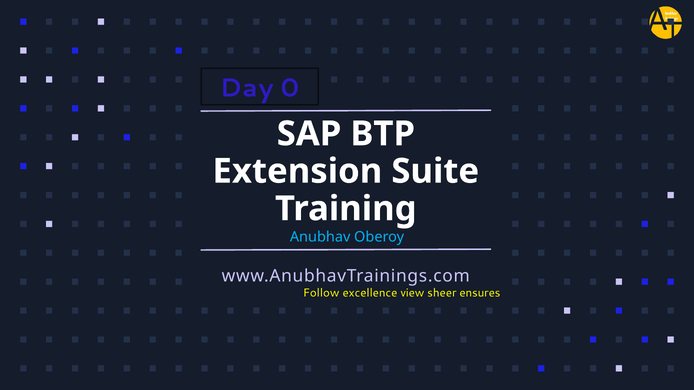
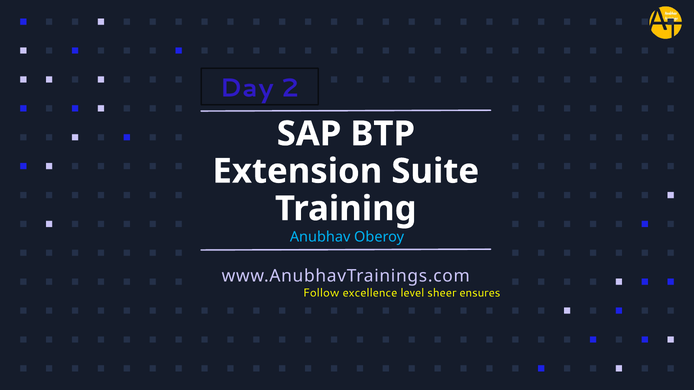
0: 0 -> 2 (290, 88)
view: view -> level (412, 293)
